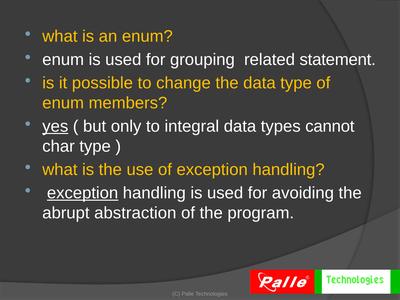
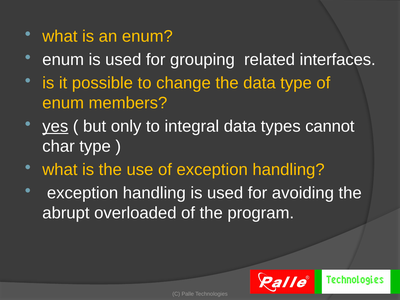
statement: statement -> interfaces (338, 60)
exception underline: present -> none (83, 193)
abstraction: abstraction -> overloaded (135, 213)
